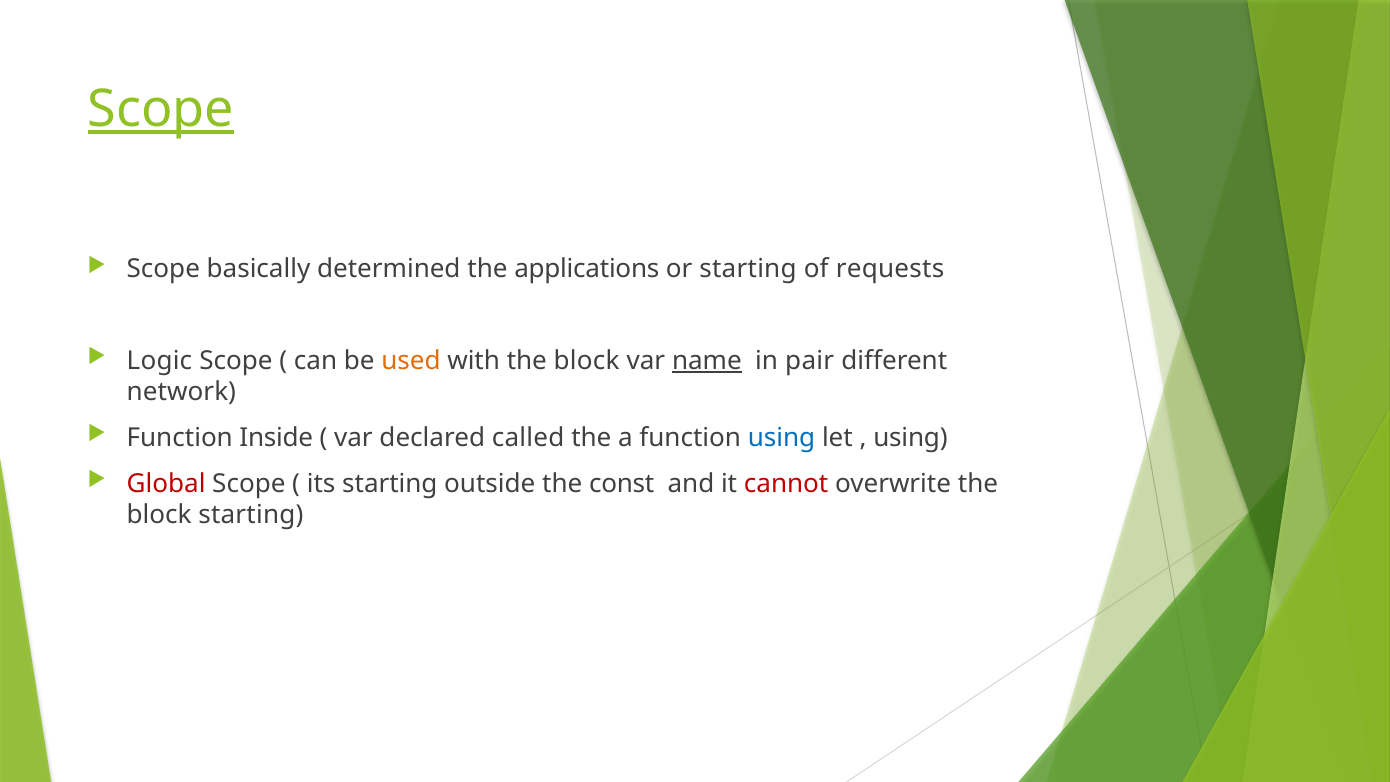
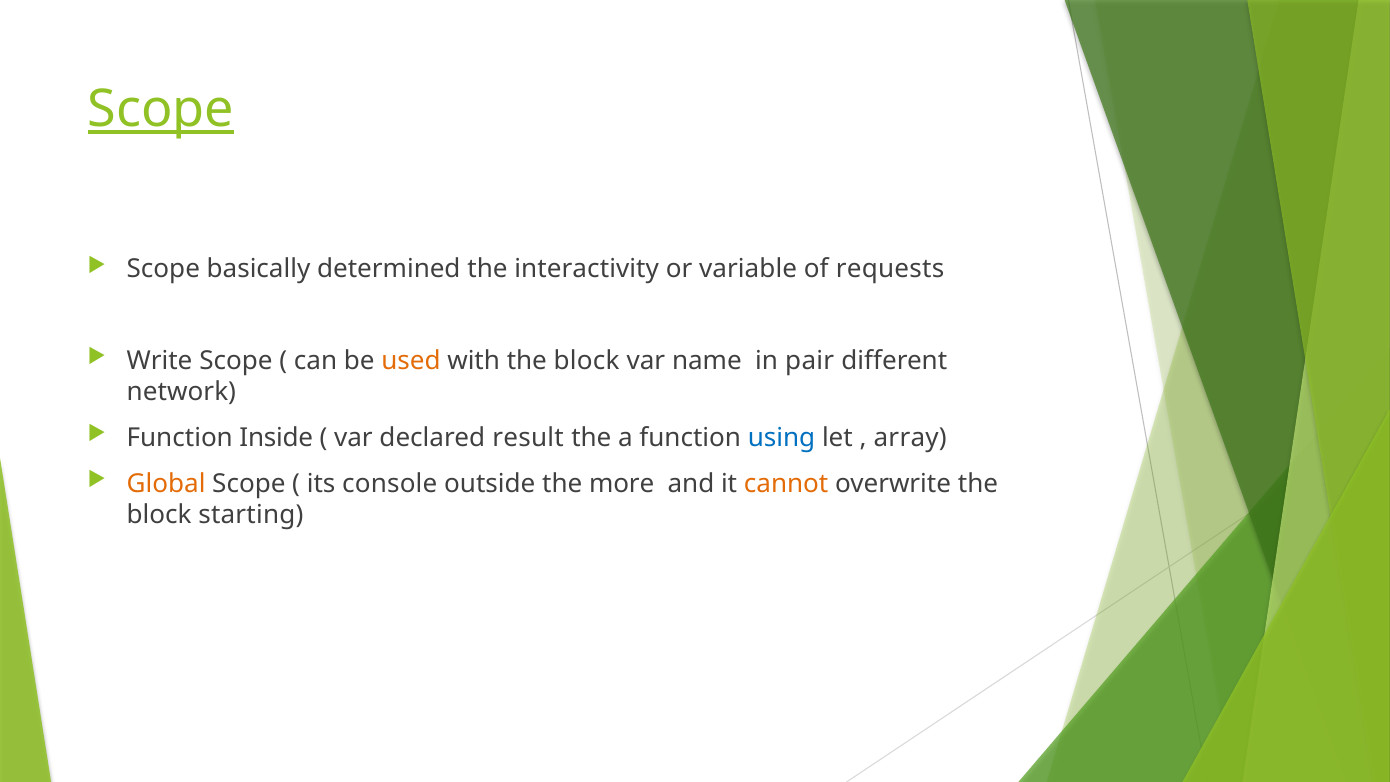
applications: applications -> interactivity (587, 269)
or starting: starting -> variable (748, 269)
Logic: Logic -> Write (160, 361)
name underline: present -> none (707, 361)
called: called -> result (528, 438)
using: using -> array (910, 438)
Global colour: red -> orange (166, 483)
its starting: starting -> console (390, 483)
const: const -> more (622, 483)
cannot colour: red -> orange (786, 483)
